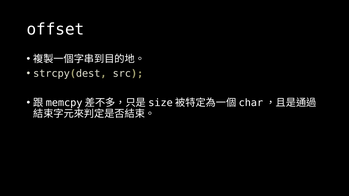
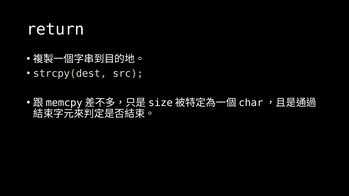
offset: offset -> return (55, 29)
